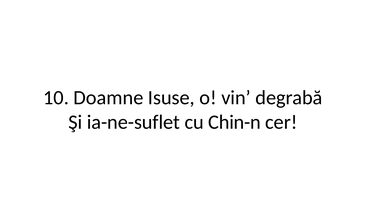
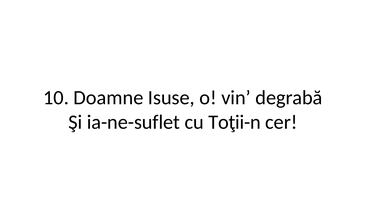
Chin-n: Chin-n -> Toţii-n (235, 122)
